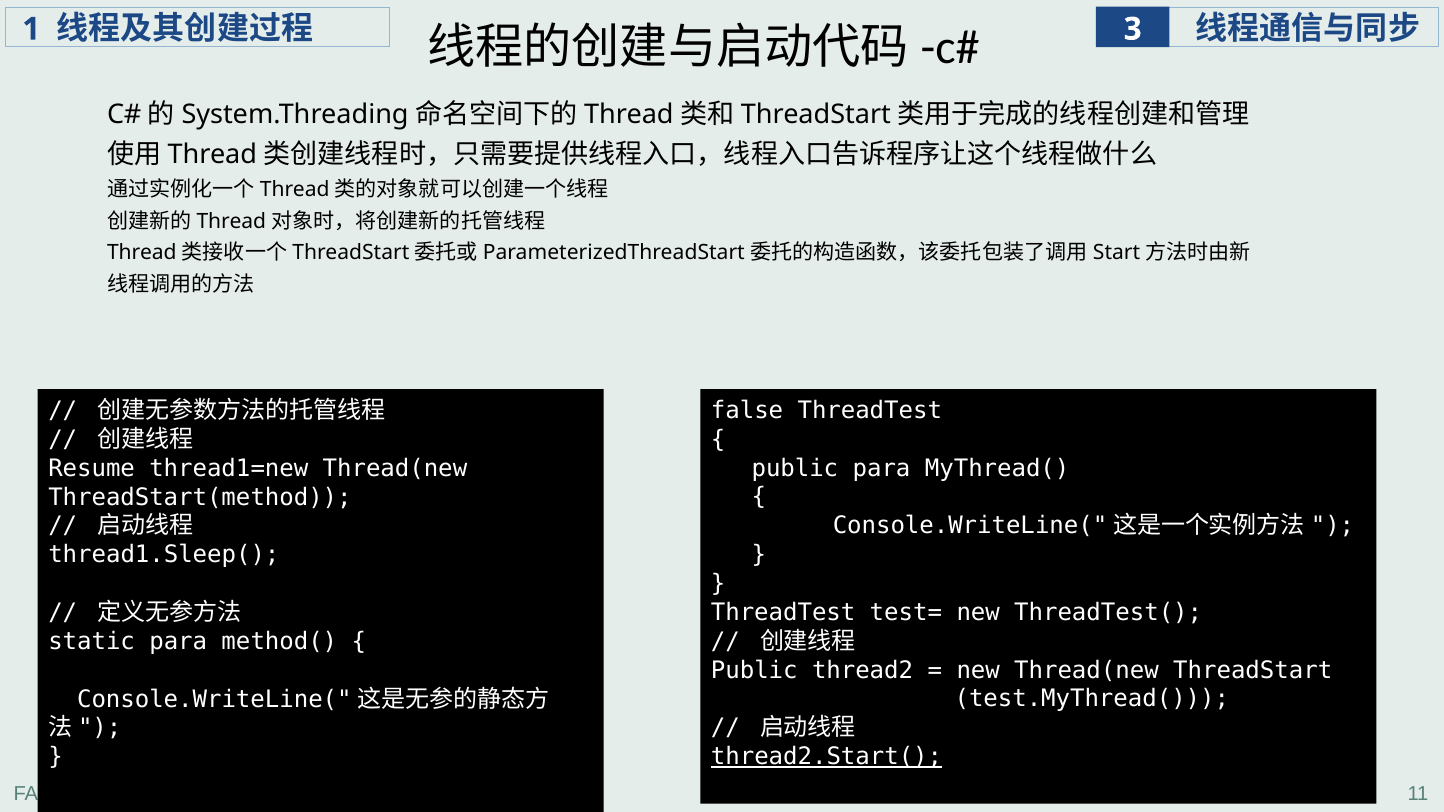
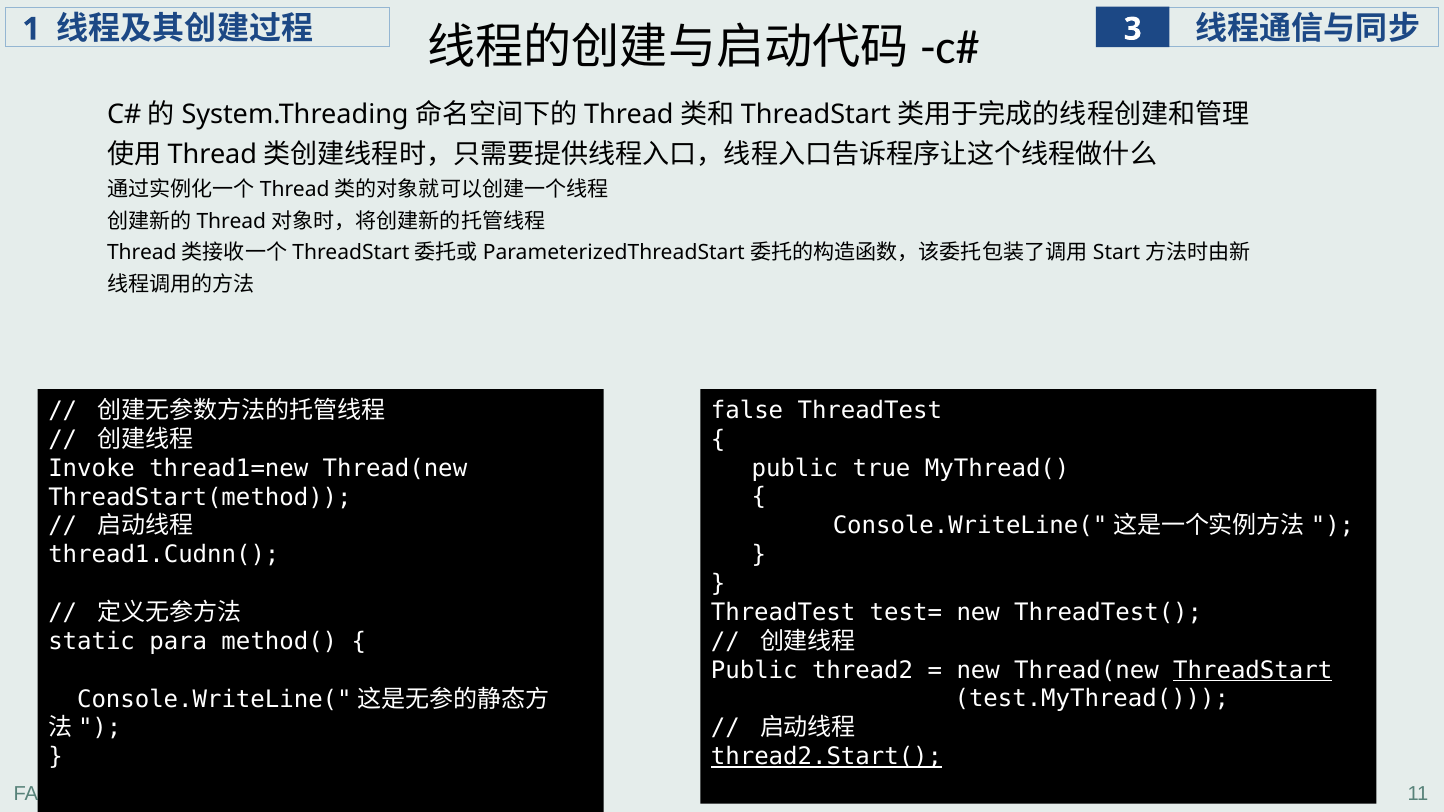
Resume: Resume -> Invoke (92, 468)
public para: para -> true (882, 468)
thread1.Sleep(: thread1.Sleep( -> thread1.Cudnn( (164, 555)
ThreadStart underline: none -> present (1253, 670)
